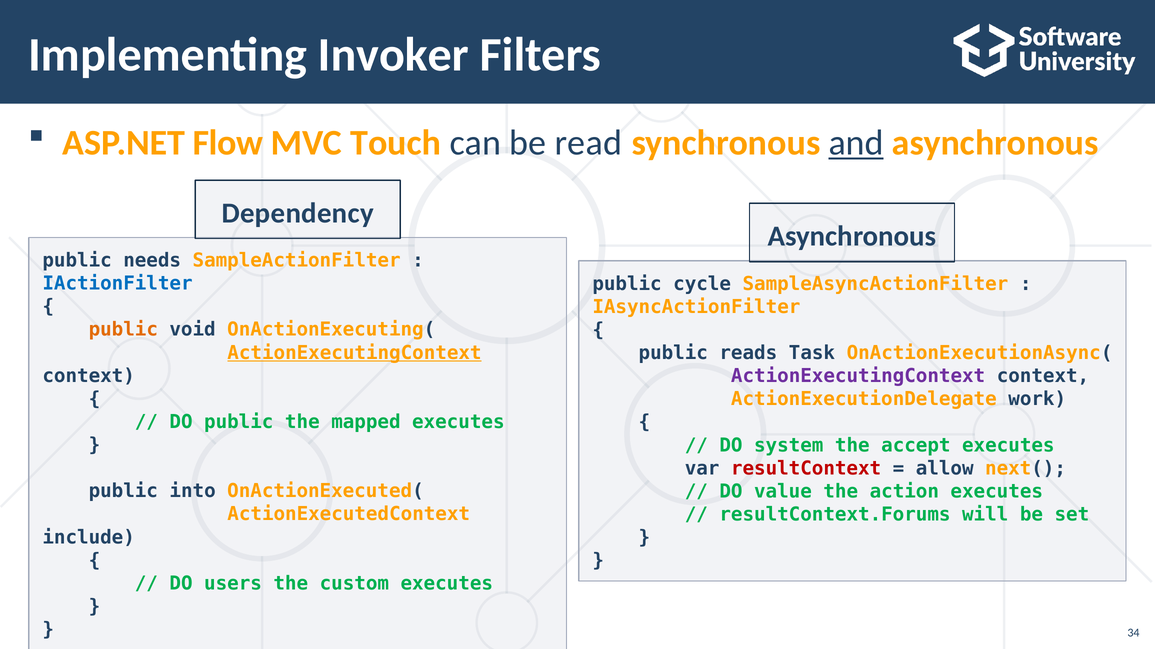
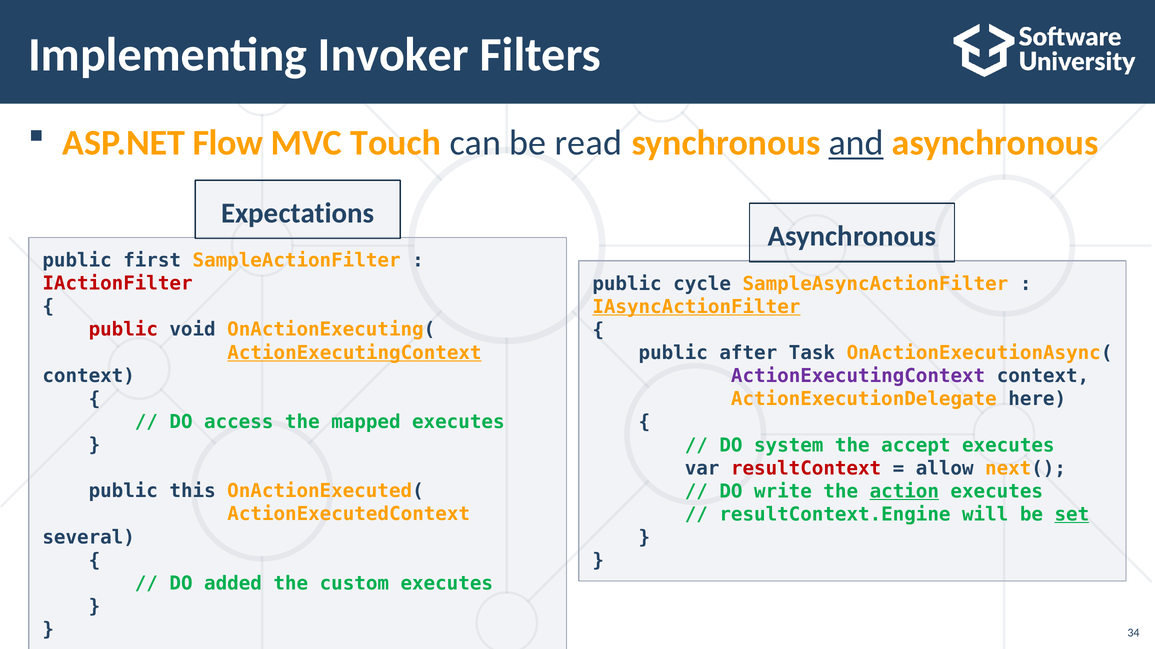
Dependency: Dependency -> Expectations (298, 213)
needs: needs -> first (152, 261)
IActionFilter colour: blue -> red (118, 284)
IAsyncActionFilter underline: none -> present (696, 307)
public colour: orange -> red (123, 330)
reads: reads -> after (748, 353)
work: work -> here (1037, 399)
DO public: public -> access (239, 422)
into: into -> this (193, 492)
value: value -> write (783, 492)
action underline: none -> present (904, 492)
resultContext.Forums: resultContext.Forums -> resultContext.Engine (835, 515)
set underline: none -> present (1072, 515)
include: include -> several (89, 538)
users: users -> added (233, 584)
